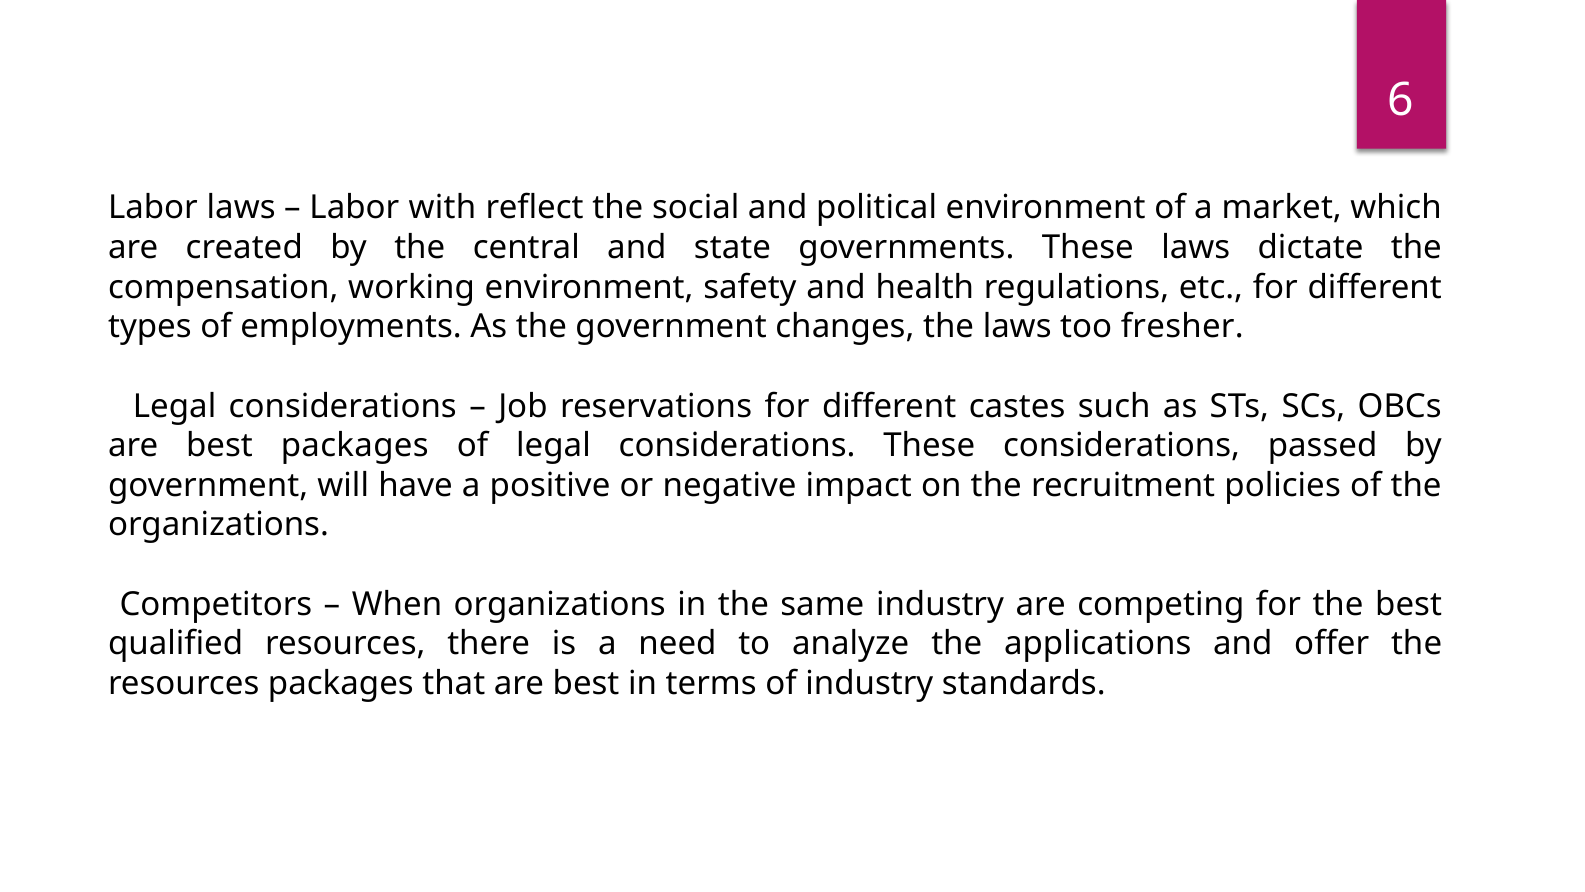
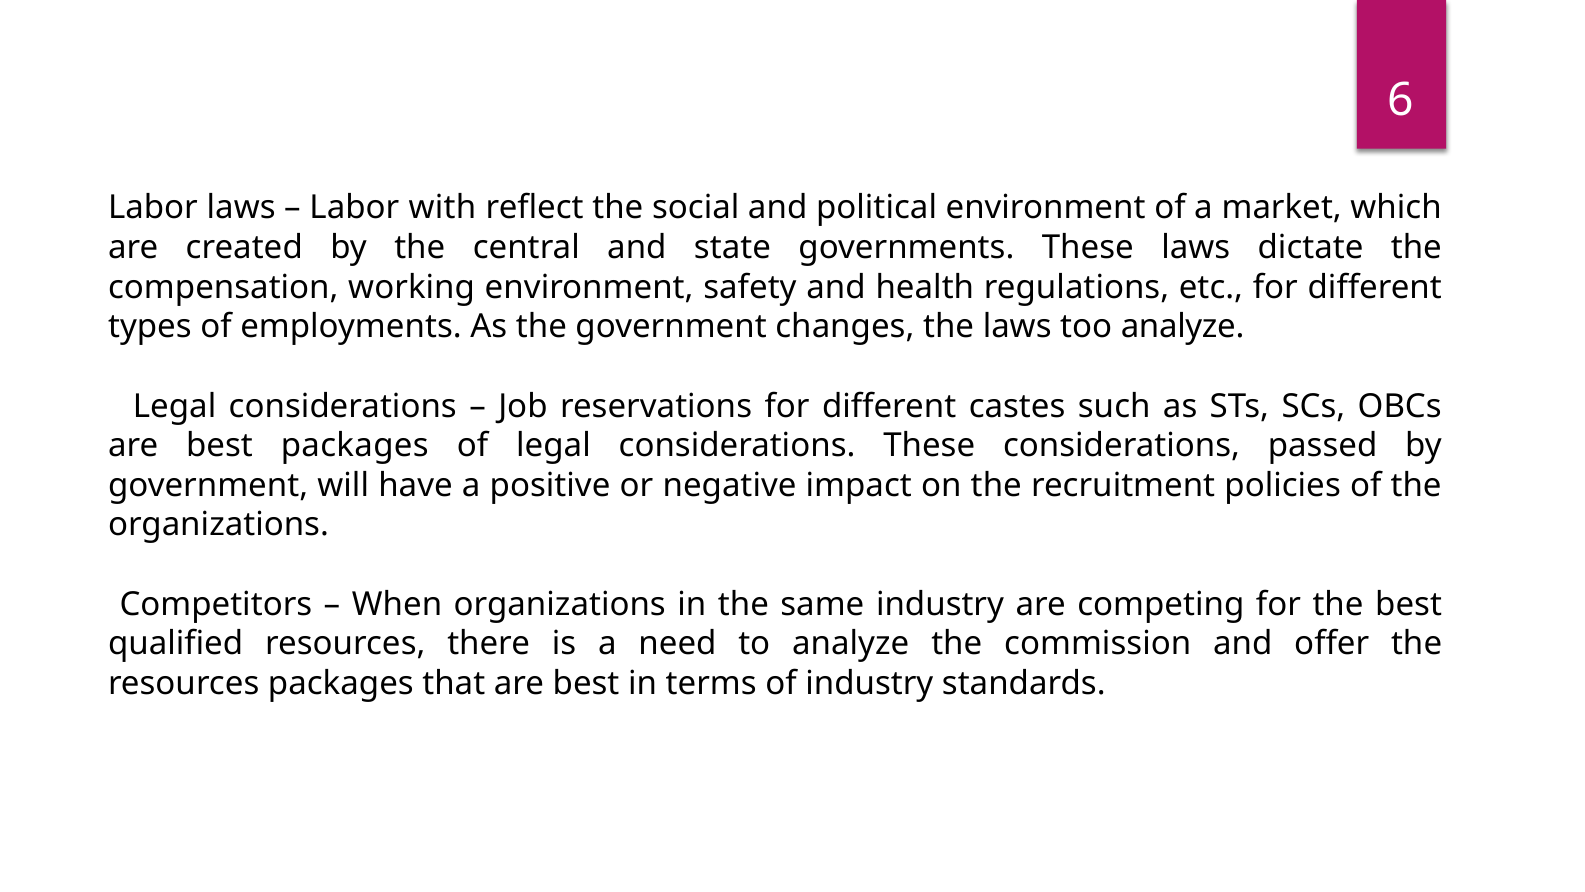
too fresher: fresher -> analyze (1183, 327)
applications: applications -> commission (1098, 644)
